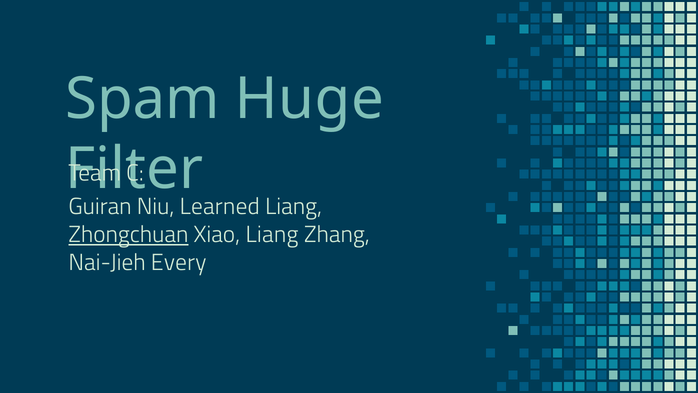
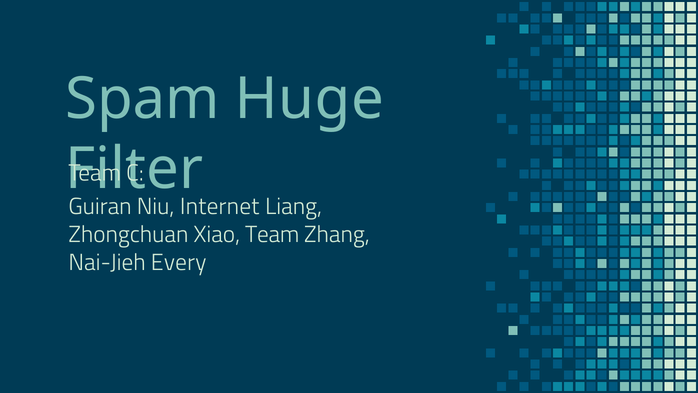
Learned: Learned -> Internet (220, 207)
Zhongchuan underline: present -> none (128, 235)
Xiao Liang: Liang -> Team (272, 235)
